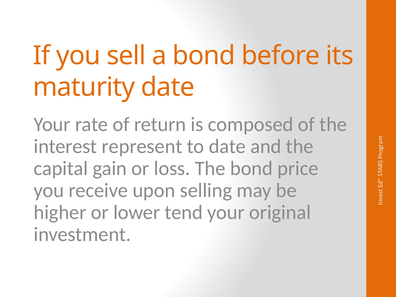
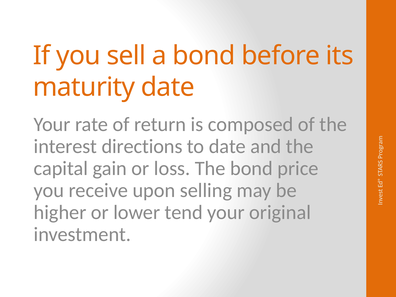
represent: represent -> directions (142, 146)
